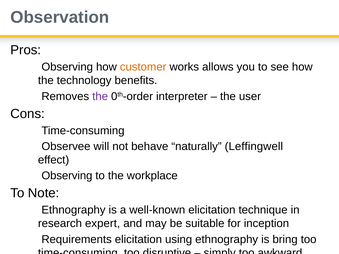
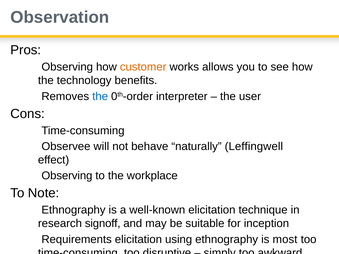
the colour: purple -> blue (100, 96)
expert: expert -> signoff (103, 224)
bring: bring -> most (285, 240)
